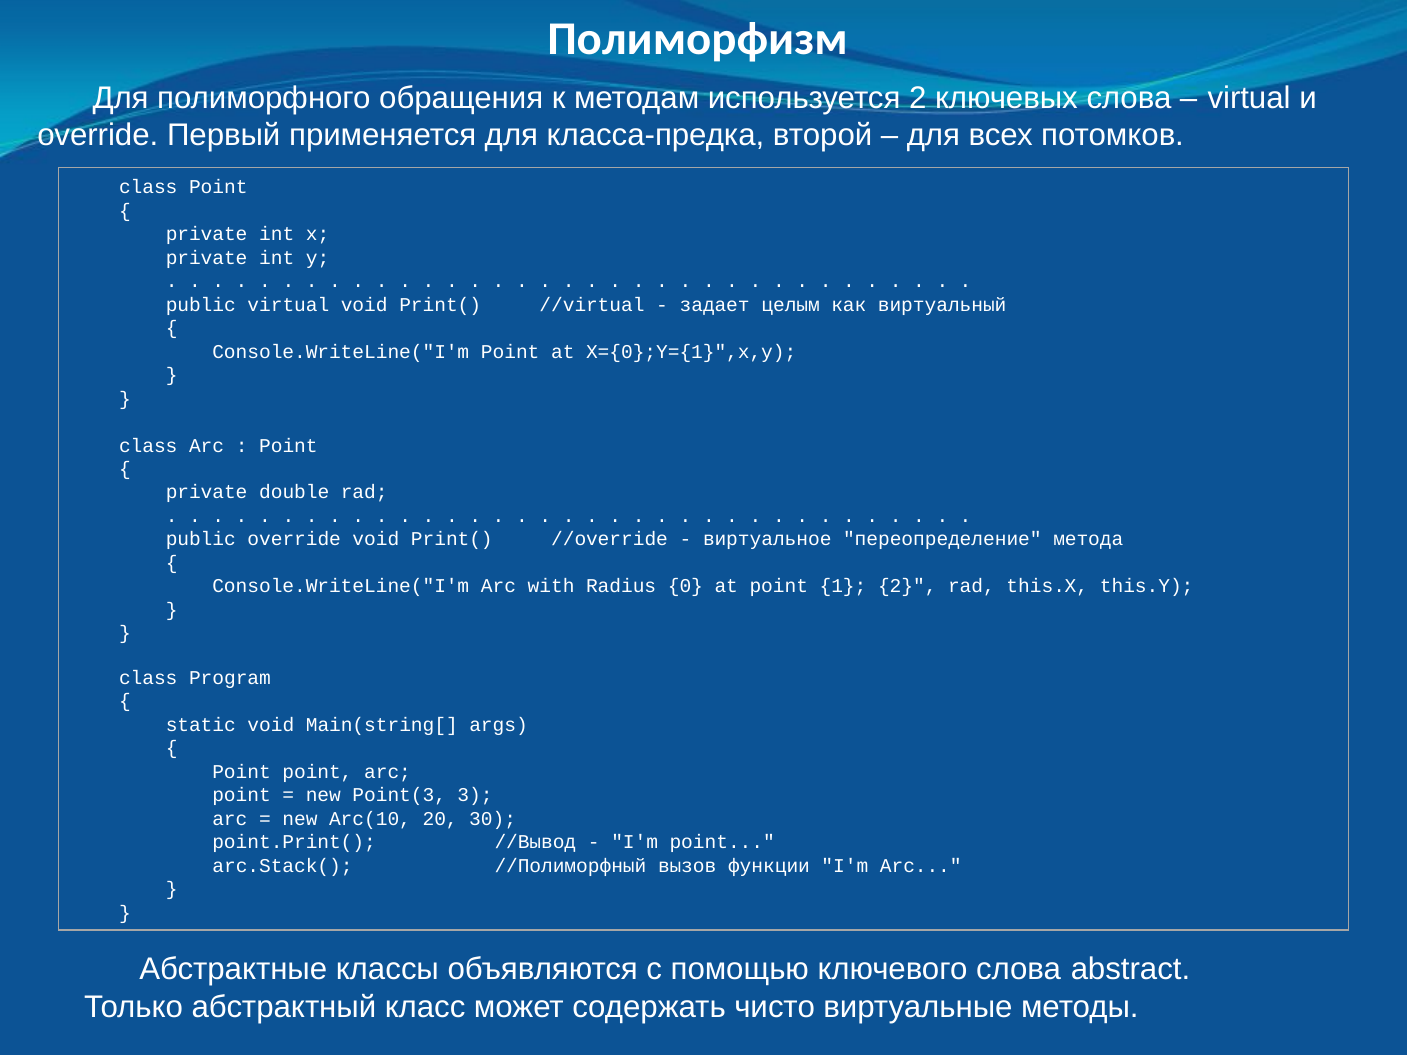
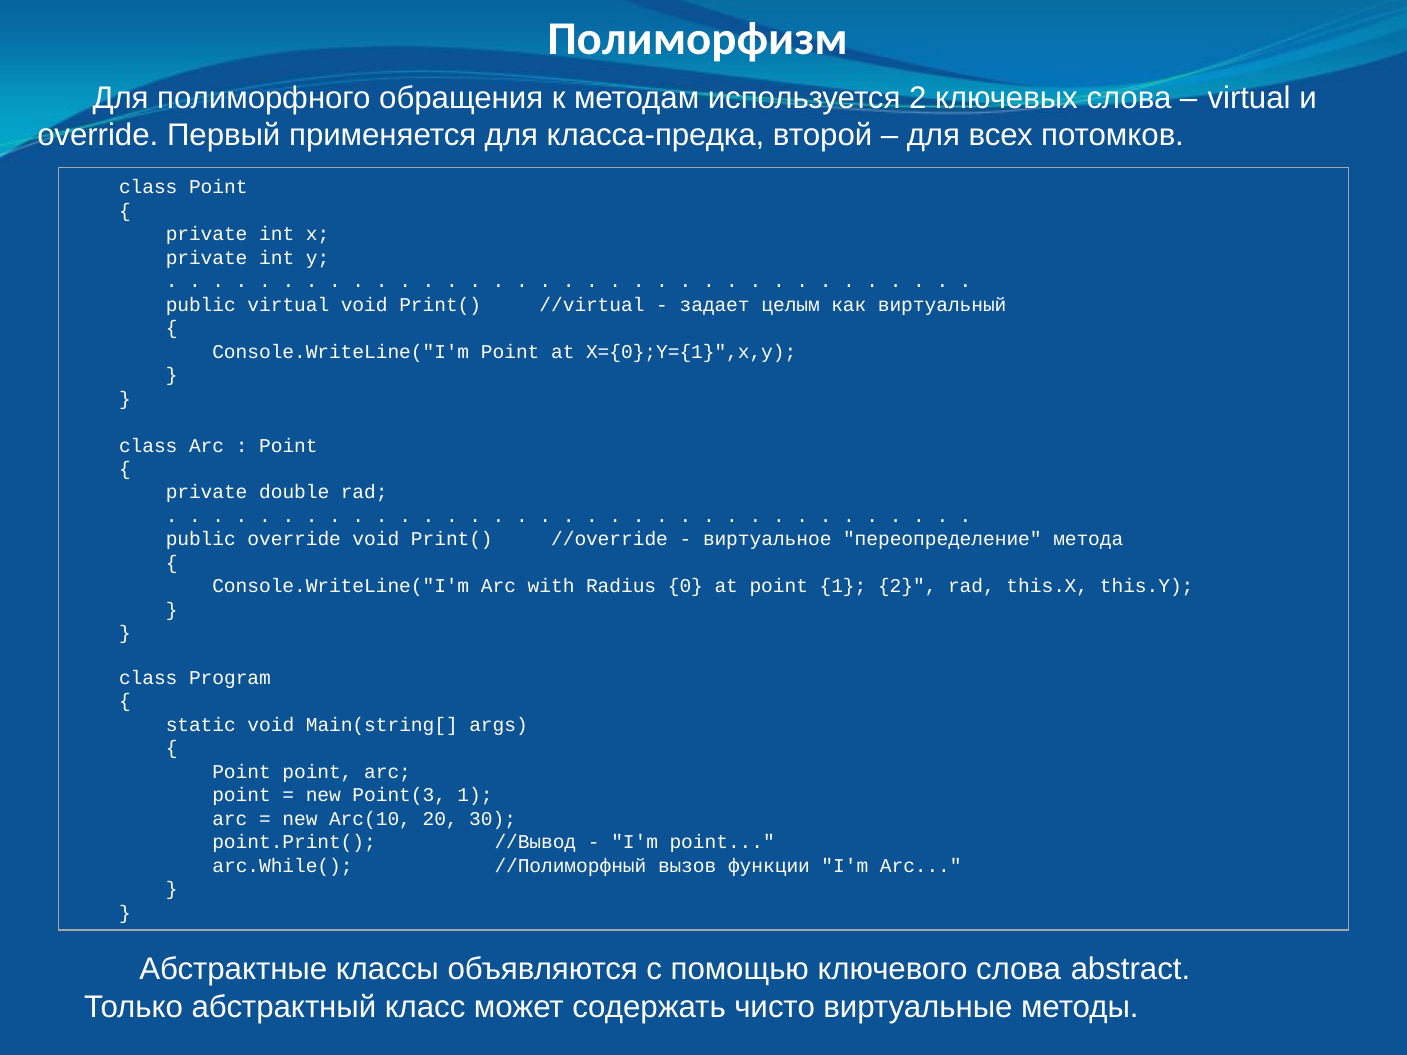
Point(3 3: 3 -> 1 (475, 796)
arc.Stack(: arc.Stack( -> arc.While( (282, 866)
